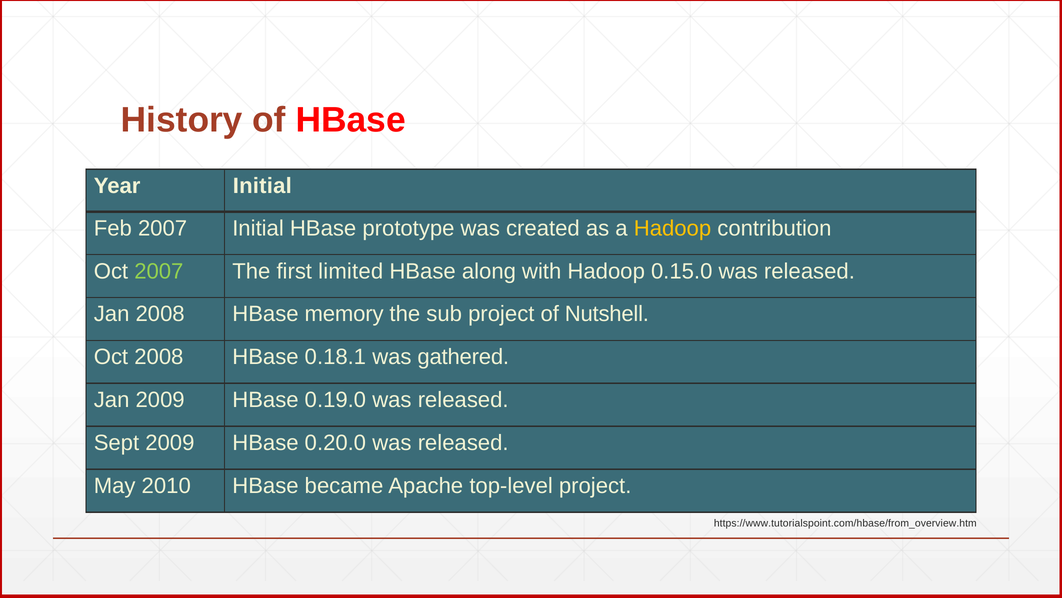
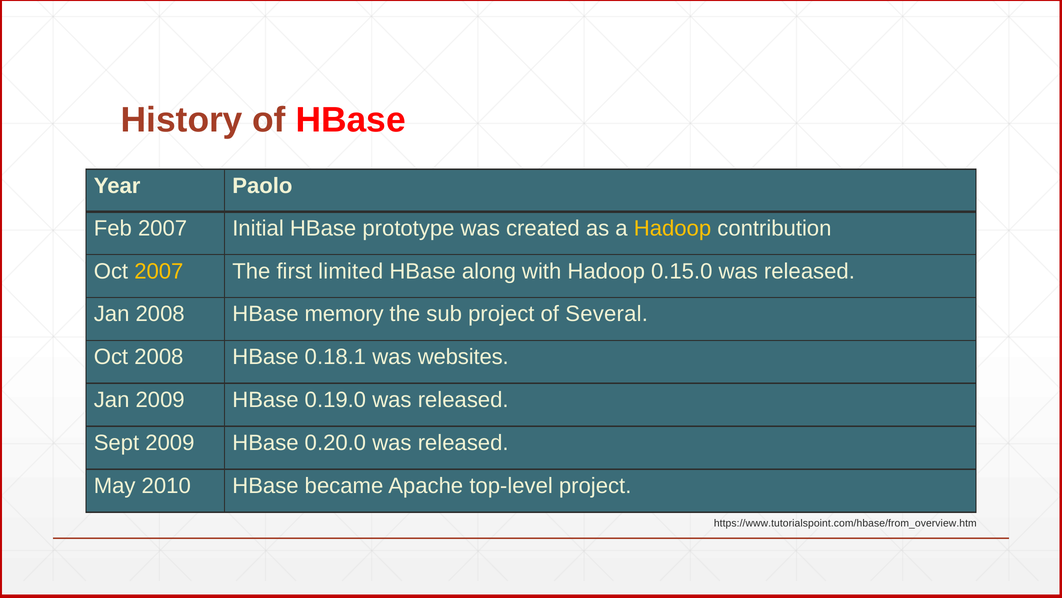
Year Initial: Initial -> Paolo (262, 186)
2007 colour: light green -> yellow (159, 271)
Nutshell: Nutshell -> Several (607, 314)
gathered: gathered -> websites (463, 357)
